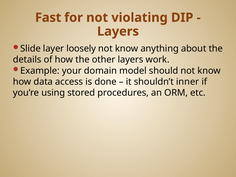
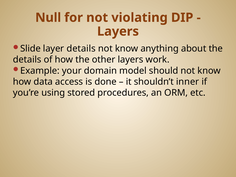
Fast: Fast -> Null (48, 18)
layer loosely: loosely -> details (81, 49)
